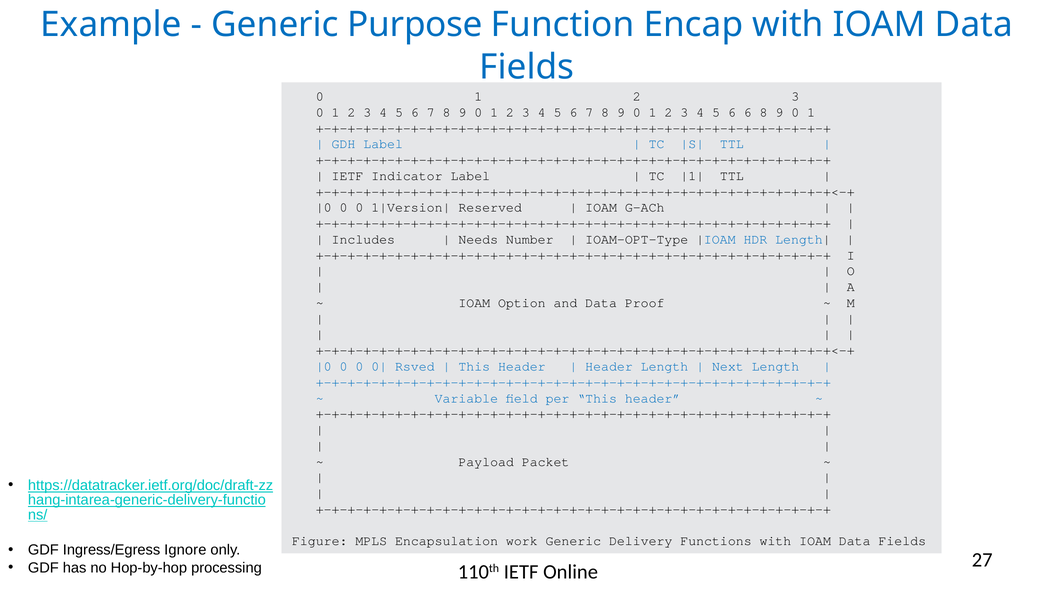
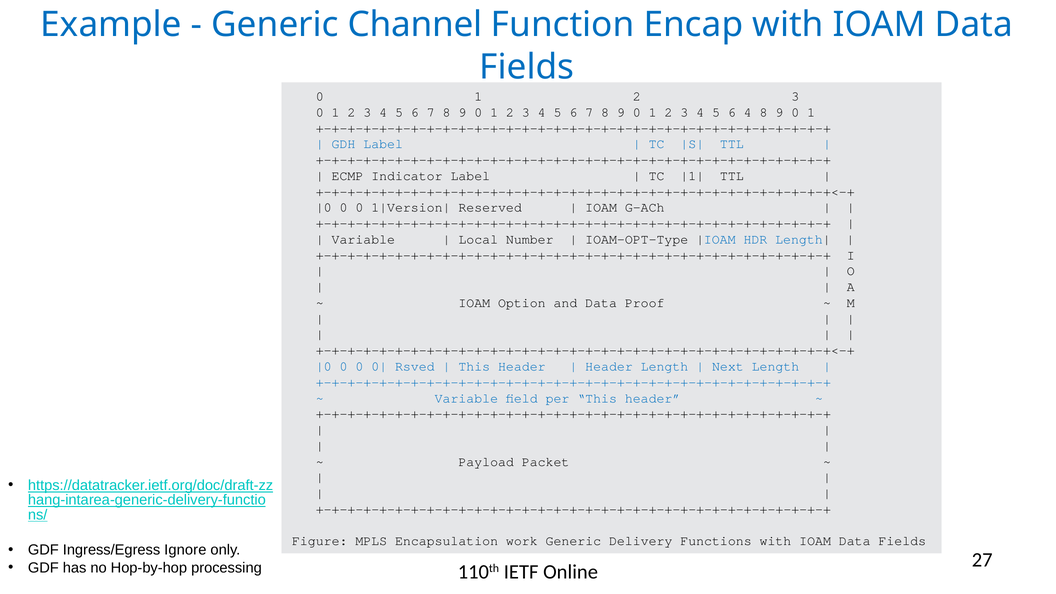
Purpose: Purpose -> Channel (415, 25)
6 6: 6 -> 4 (748, 112)
IETF: IETF -> ECMP (347, 176)
Includes: Includes -> Variable (363, 239)
Needs: Needs -> Local (478, 239)
